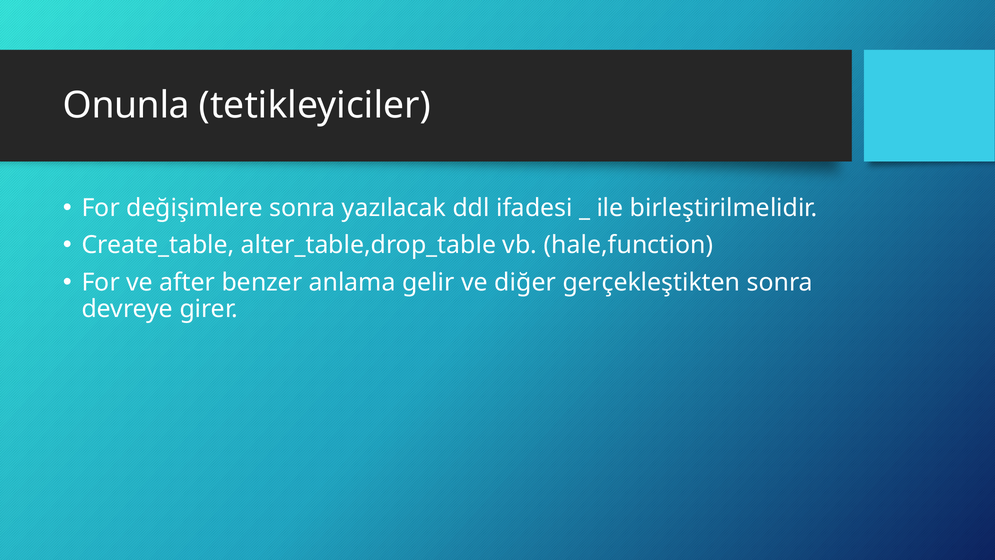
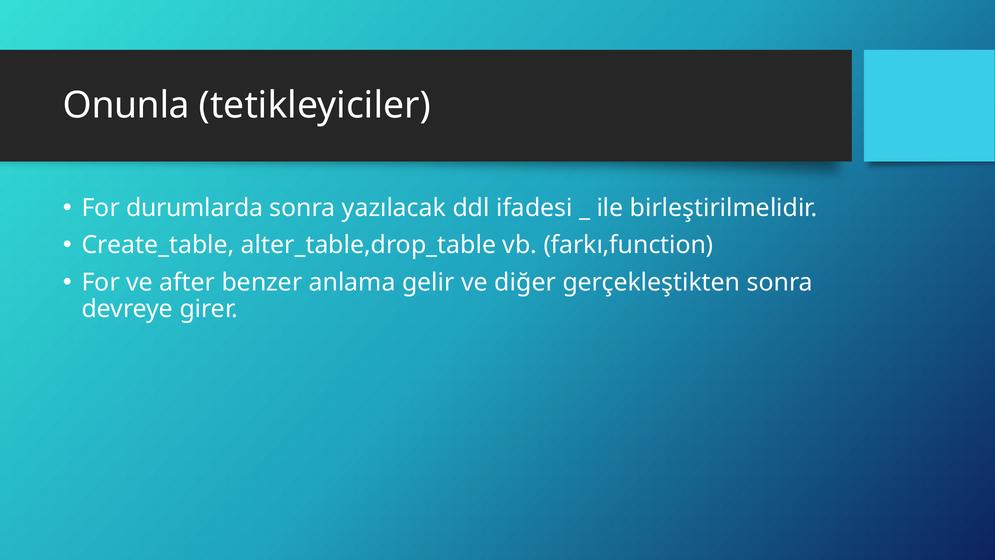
değişimlere: değişimlere -> durumlarda (195, 208)
hale,function: hale,function -> farkı,function (628, 245)
